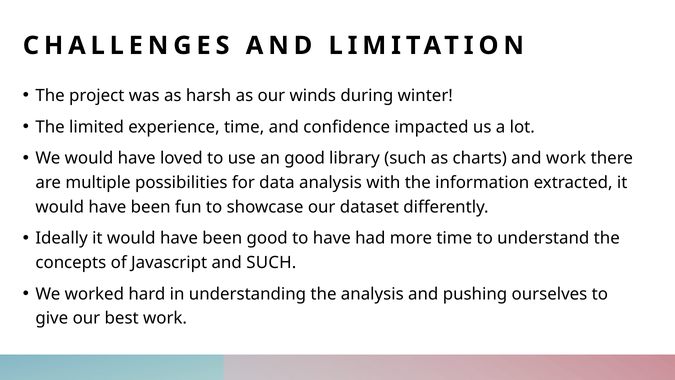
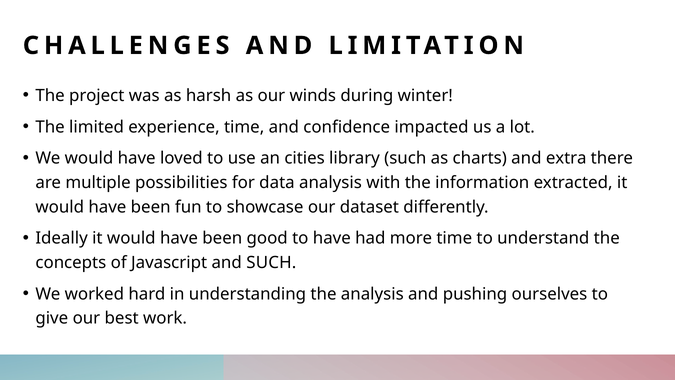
an good: good -> cities (305, 158)
and work: work -> extra (566, 158)
